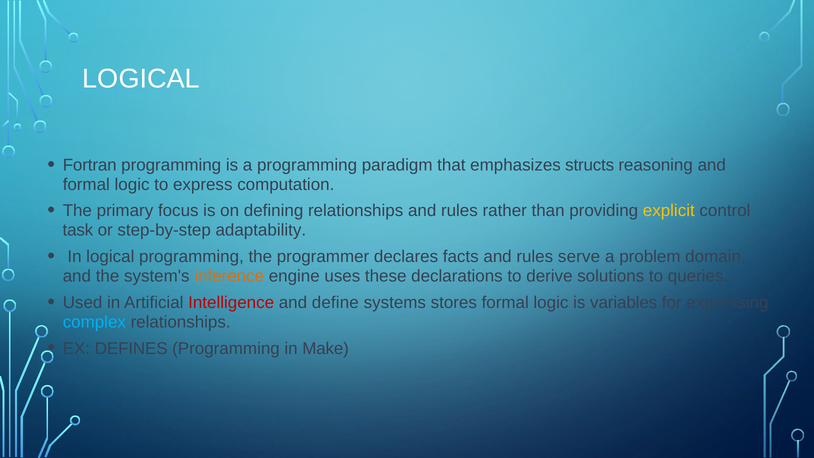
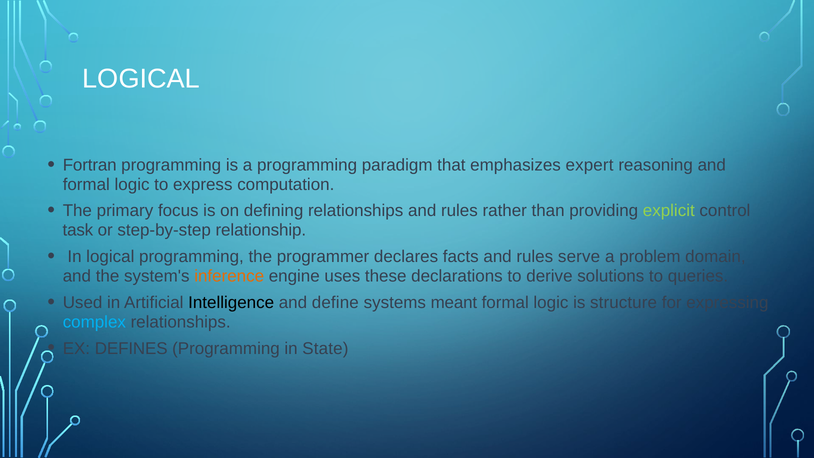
structs: structs -> expert (589, 165)
explicit colour: yellow -> light green (669, 211)
adaptability: adaptability -> relationship (261, 230)
Intelligence colour: red -> black (231, 302)
stores: stores -> meant (454, 302)
variables: variables -> structure (624, 302)
Make: Make -> State (325, 348)
